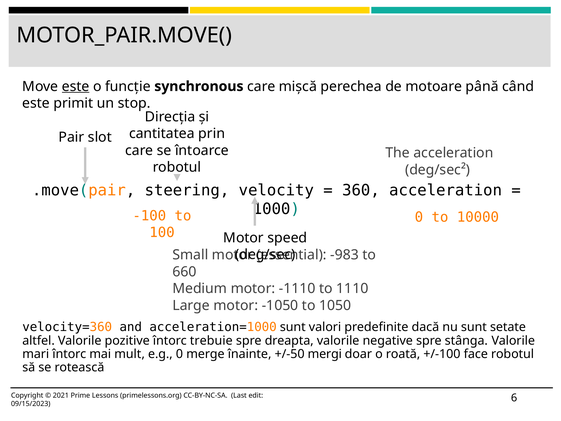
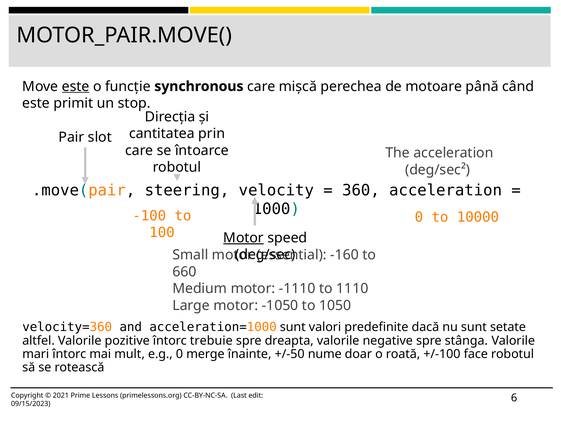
Motor underline: none -> present (244, 238)
-983: -983 -> -160 (345, 255)
mergi: mergi -> nume (325, 354)
